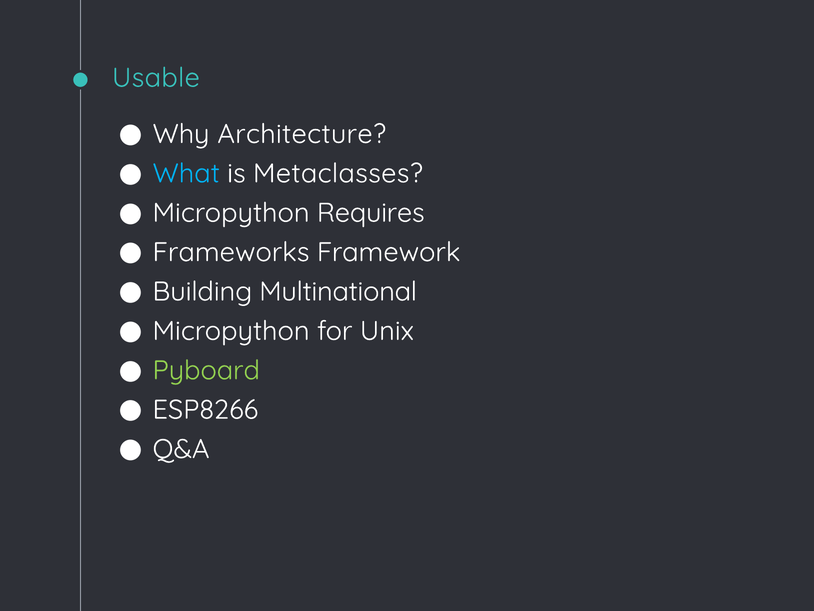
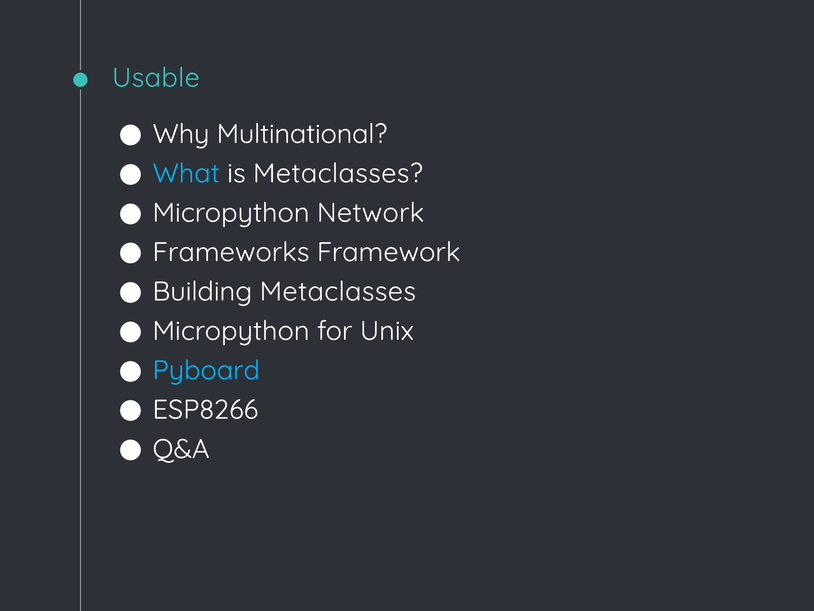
Architecture: Architecture -> Multinational (302, 134)
Requires: Requires -> Network (371, 213)
Building Multinational: Multinational -> Metaclasses (338, 291)
Pyboard colour: light green -> light blue (206, 370)
